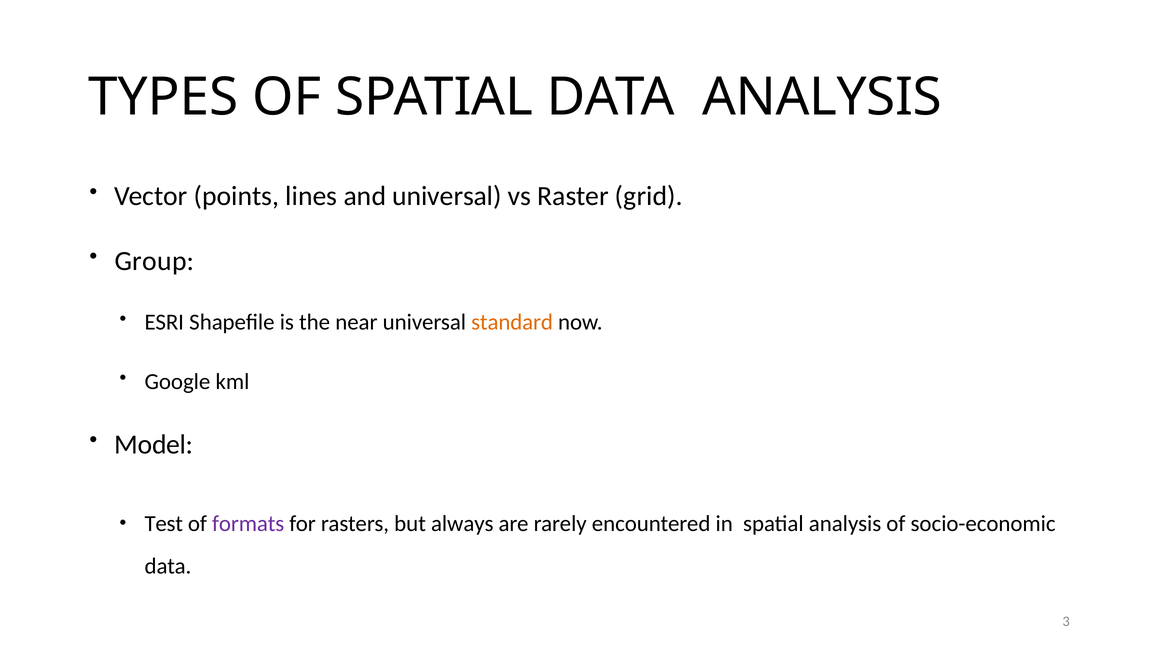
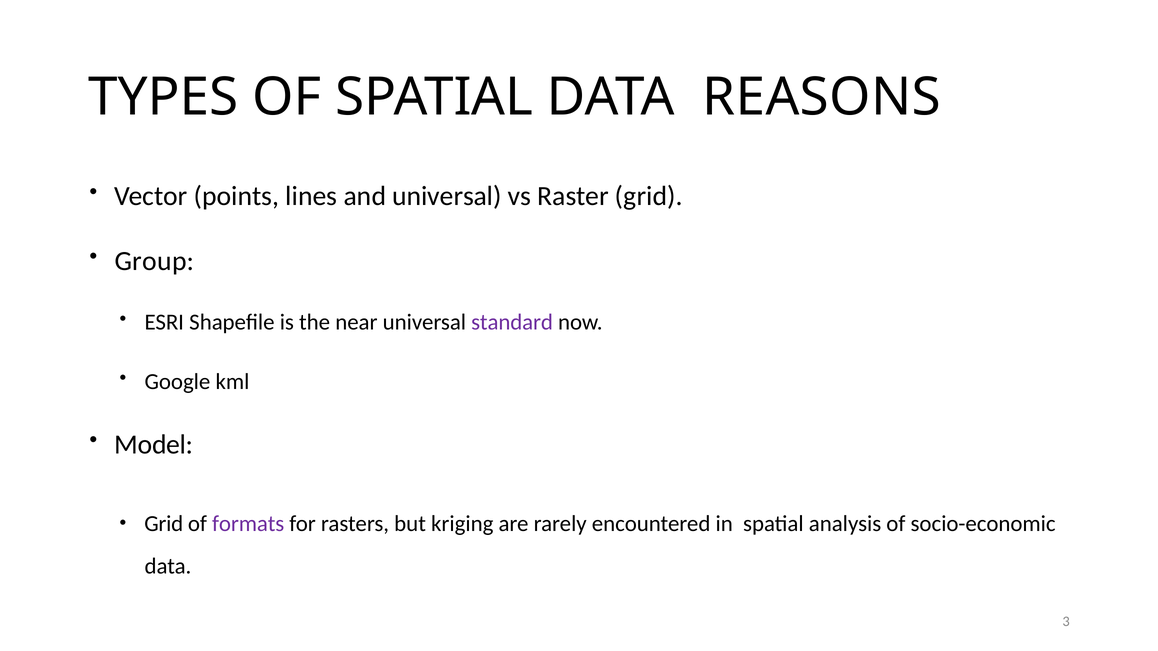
DATA ANALYSIS: ANALYSIS -> REASONS (822, 97)
standard colour: orange -> purple (512, 322)
Test: Test -> Grid (164, 524)
always: always -> kriging (462, 524)
